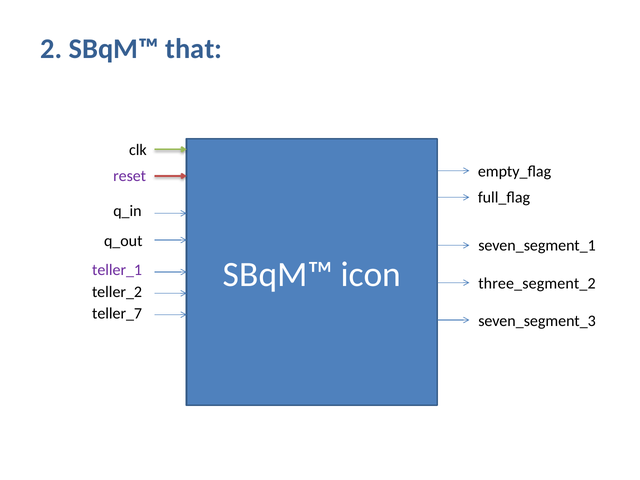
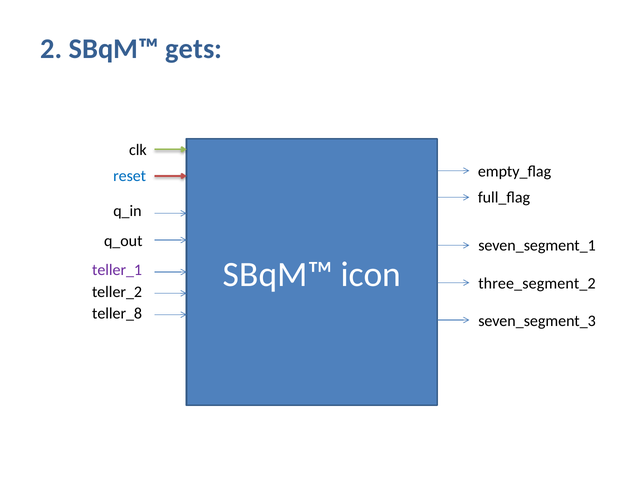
that: that -> gets (194, 49)
reset colour: purple -> blue (130, 176)
teller_7: teller_7 -> teller_8 (117, 313)
